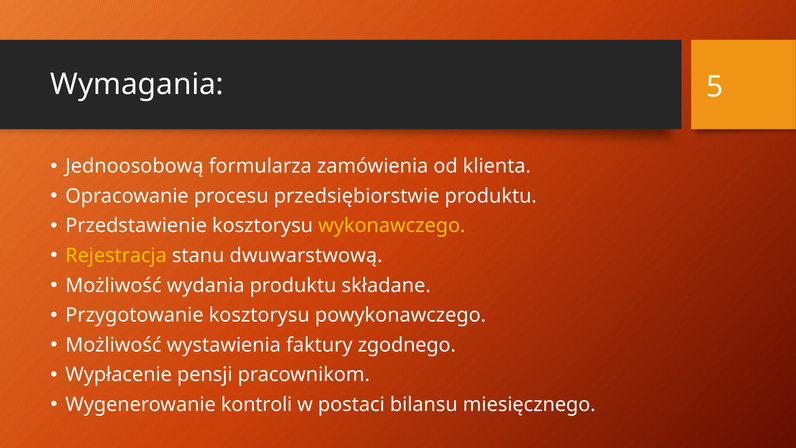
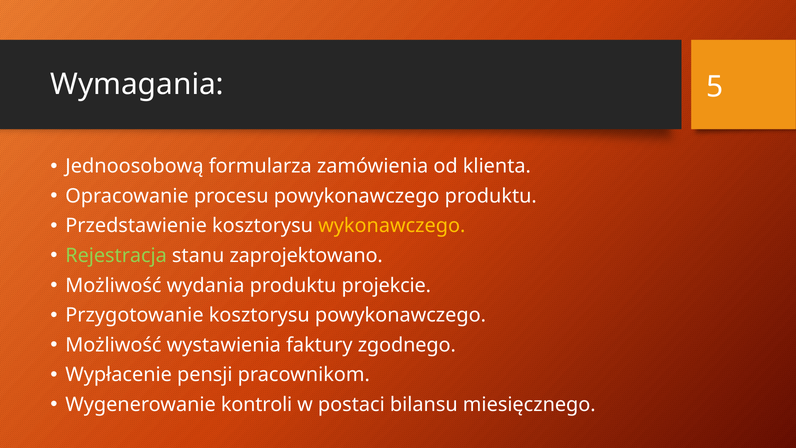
procesu przedsiębiorstwie: przedsiębiorstwie -> powykonawczego (357, 196)
Rejestracja colour: yellow -> light green (116, 256)
dwuwarstwową: dwuwarstwową -> zaprojektowano (306, 256)
składane: składane -> projekcie (386, 285)
